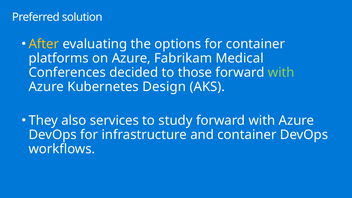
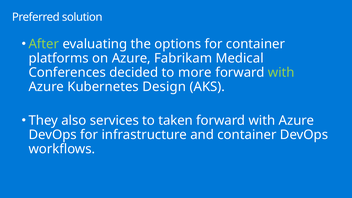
After colour: yellow -> light green (44, 44)
those: those -> more (195, 73)
study: study -> taken (176, 121)
